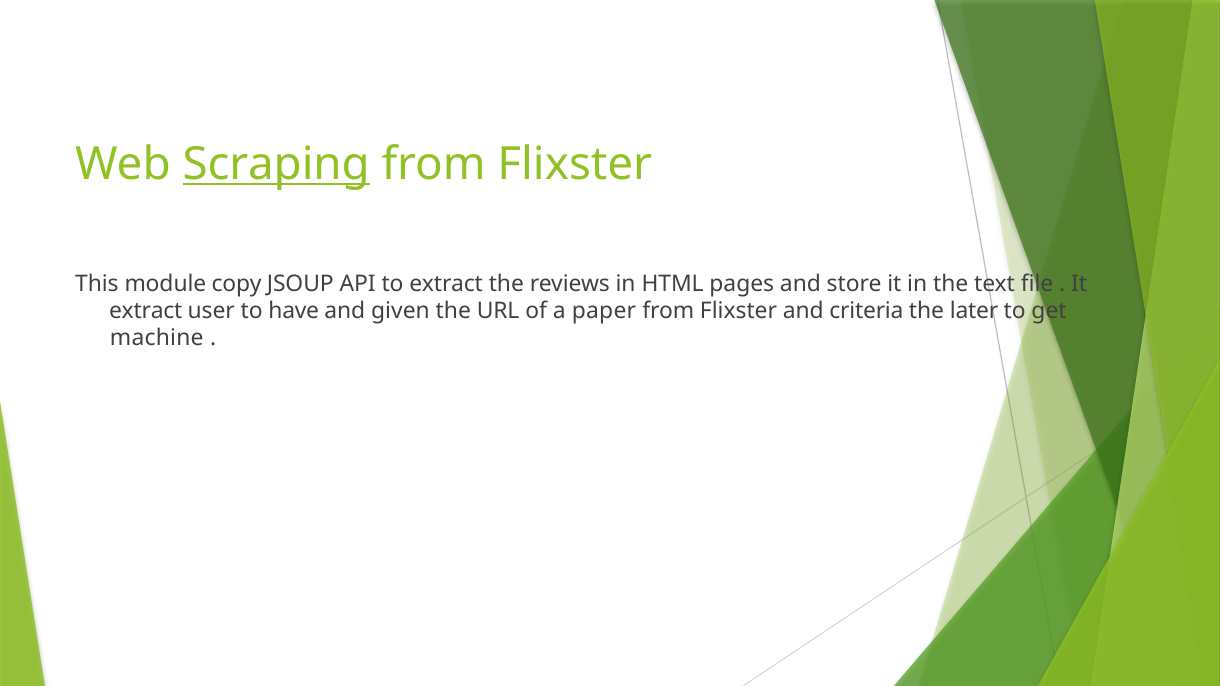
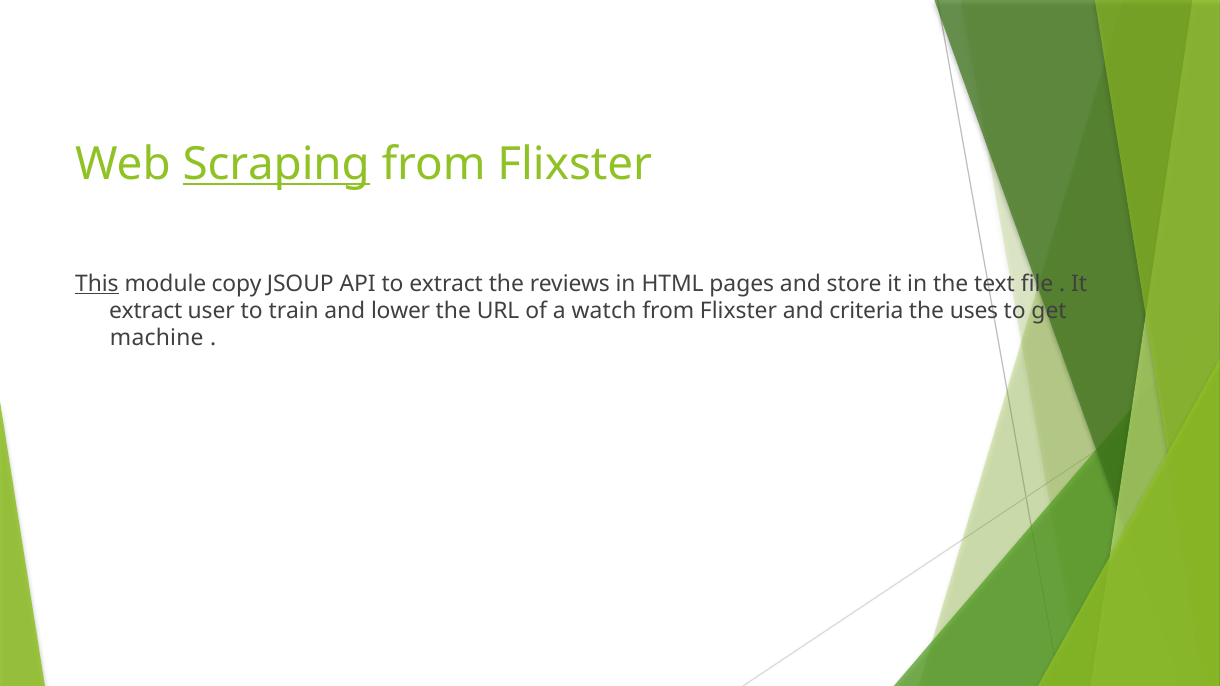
This underline: none -> present (97, 284)
have: have -> train (294, 311)
given: given -> lower (401, 311)
paper: paper -> watch (604, 311)
later: later -> uses (974, 311)
